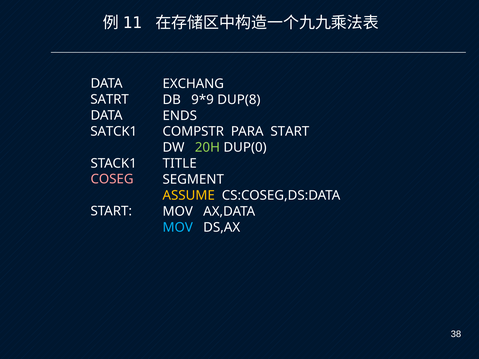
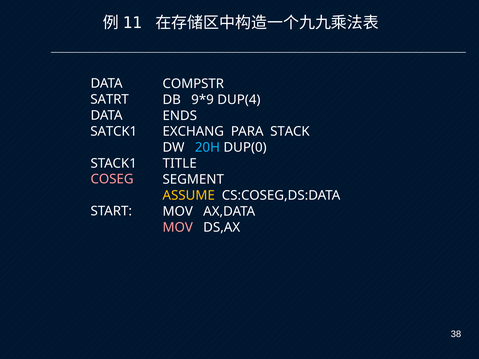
EXCHANG: EXCHANG -> COMPSTR (193, 84)
DUP(8: DUP(8 -> DUP(4 (239, 100)
COMPSTR: COMPSTR -> EXCHANG (193, 132)
PARA START: START -> STACK (290, 132)
20H colour: light green -> light blue (207, 148)
MOV colour: light blue -> pink (178, 228)
